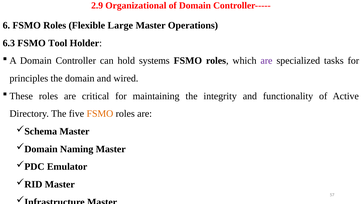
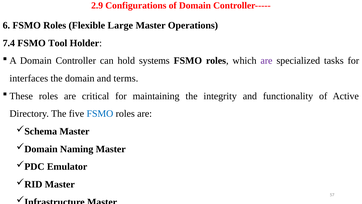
Organizational: Organizational -> Configurations (136, 6)
6.3: 6.3 -> 7.4 (9, 43)
principles: principles -> interfaces (29, 78)
wired: wired -> terms (126, 78)
FSMO colour: orange -> blue (100, 113)
